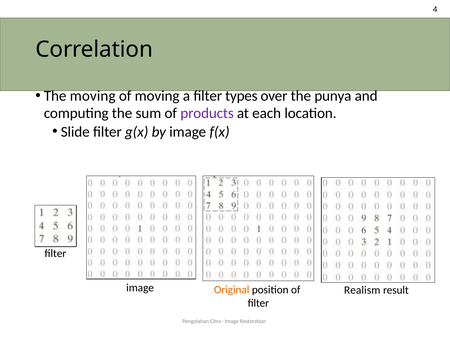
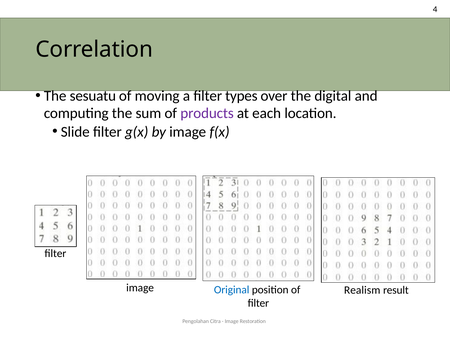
The moving: moving -> sesuatu (93, 96)
punya: punya -> digital (333, 96)
Original colour: orange -> blue (232, 290)
